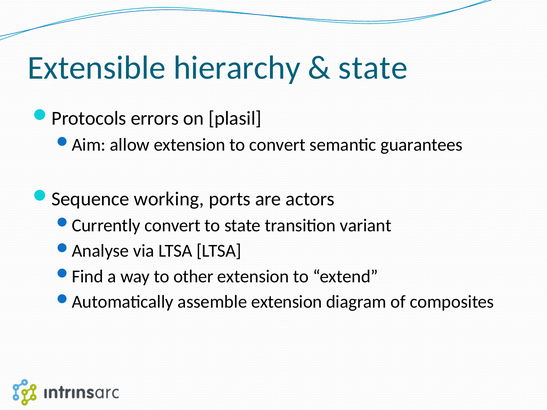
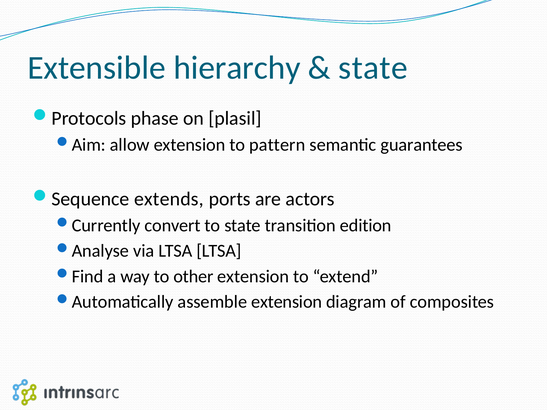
errors: errors -> phase (155, 118)
to convert: convert -> pattern (277, 145)
working: working -> extends (169, 199)
variant: variant -> edition (366, 226)
